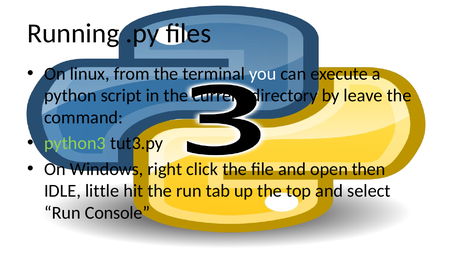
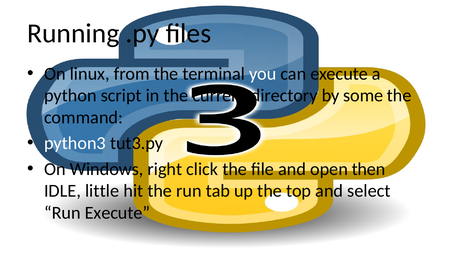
leave: leave -> some (363, 96)
python3 colour: light green -> white (75, 143)
Run Console: Console -> Execute (117, 213)
